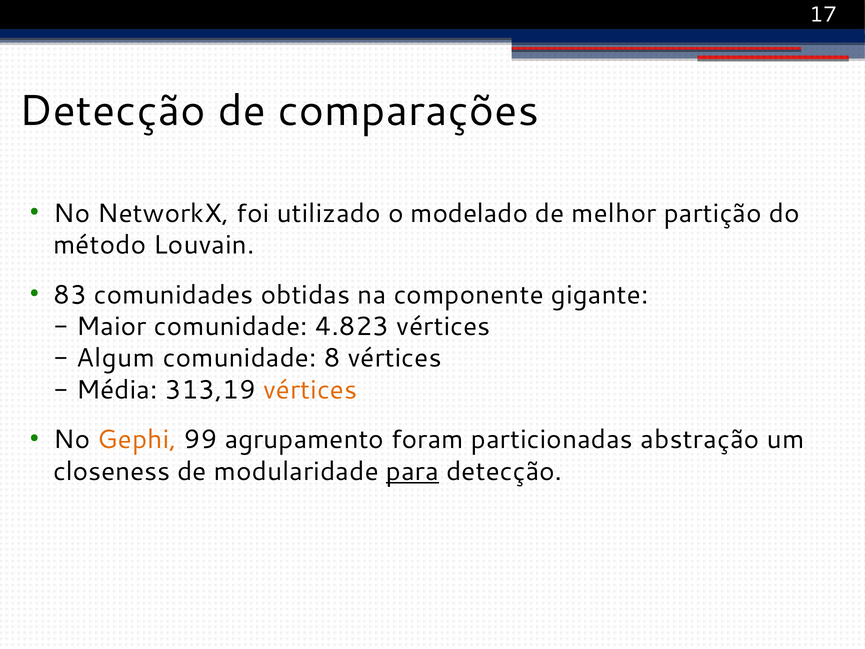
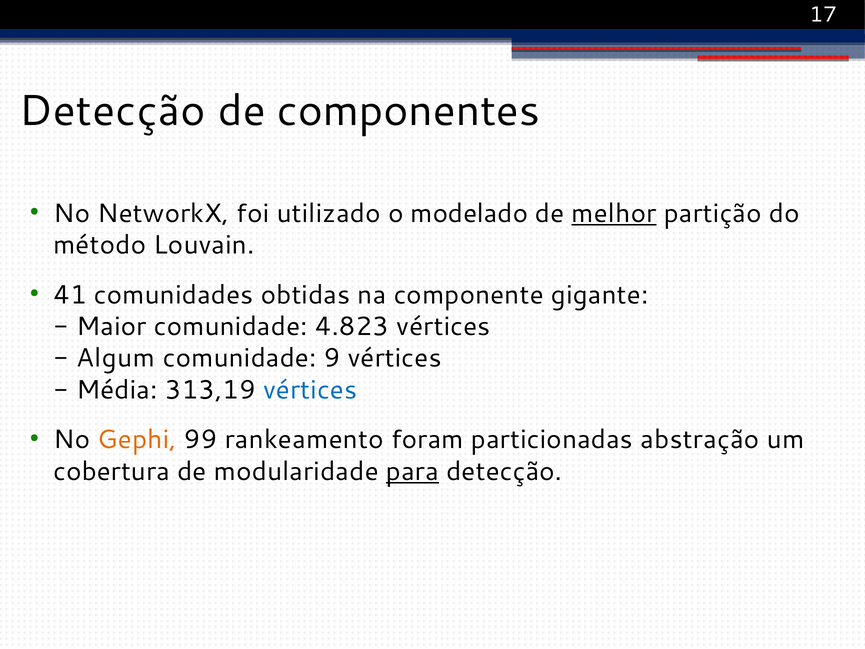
comparações: comparações -> componentes (409, 111)
melhor underline: none -> present (614, 213)
83: 83 -> 41 (70, 295)
8: 8 -> 9 (332, 358)
vértices colour: orange -> blue (310, 390)
agrupamento: agrupamento -> rankeamento (304, 439)
closeness: closeness -> cobertura (112, 471)
